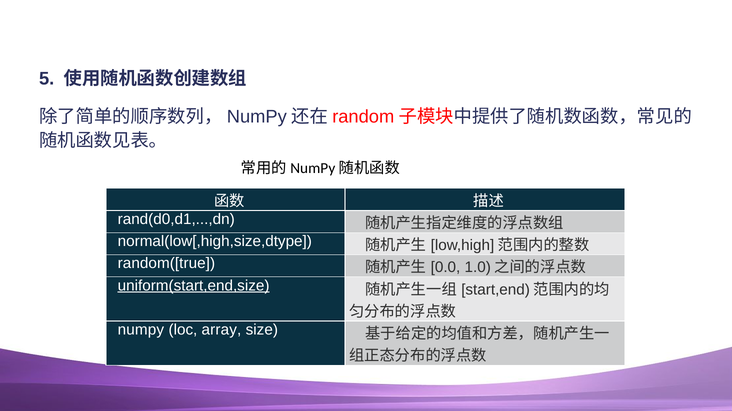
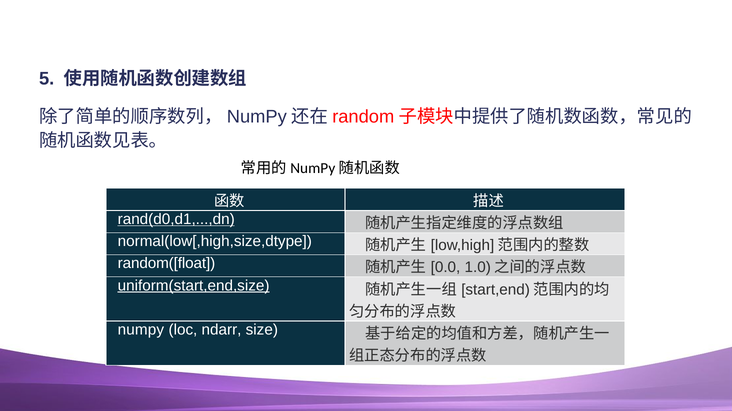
rand(d0,d1,...,dn underline: none -> present (176, 220)
random([true: random([true -> random([float (166, 264)
array: array -> ndarr (222, 330)
